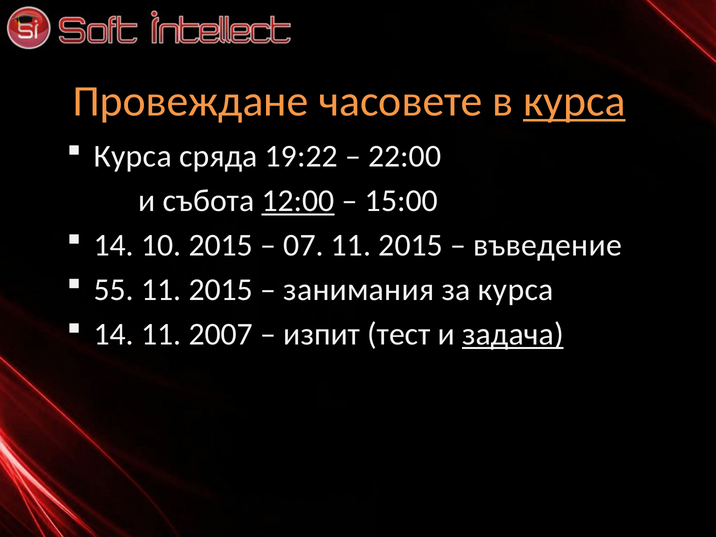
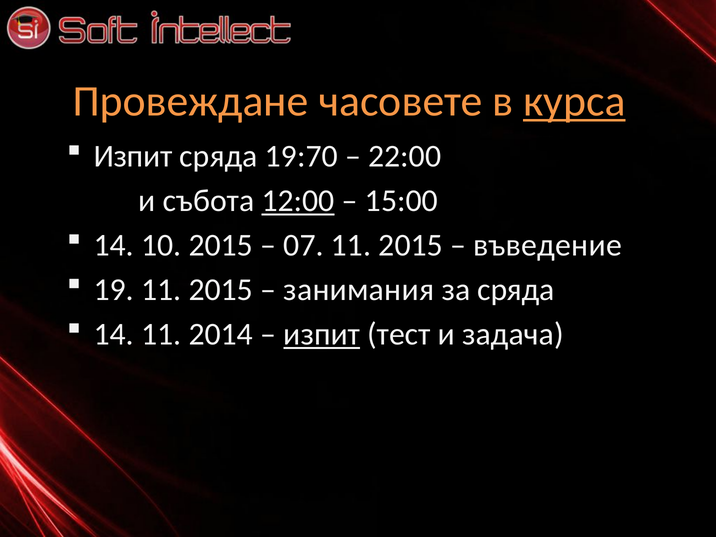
Курса: Курса -> Изпит (133, 156)
19:22: 19:22 -> 19:70 (301, 156)
55: 55 -> 19 (114, 290)
за курса: курса -> сряда (516, 290)
2007: 2007 -> 2014 (221, 334)
изпит underline: none -> present (322, 334)
задача underline: present -> none (513, 334)
